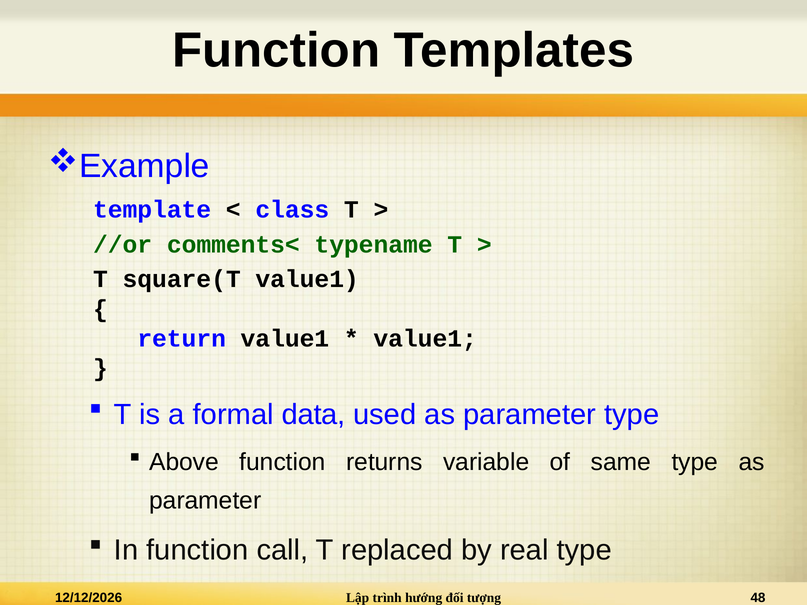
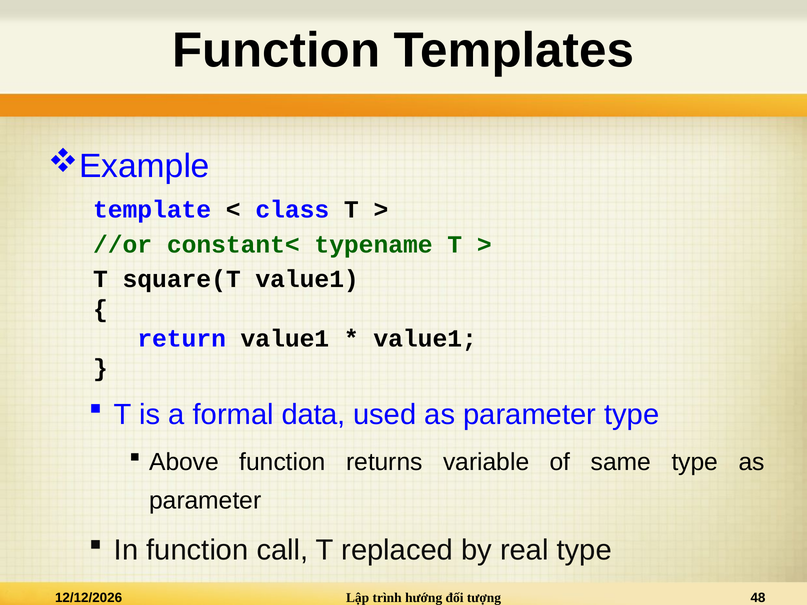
comments<: comments< -> constant< (233, 244)
